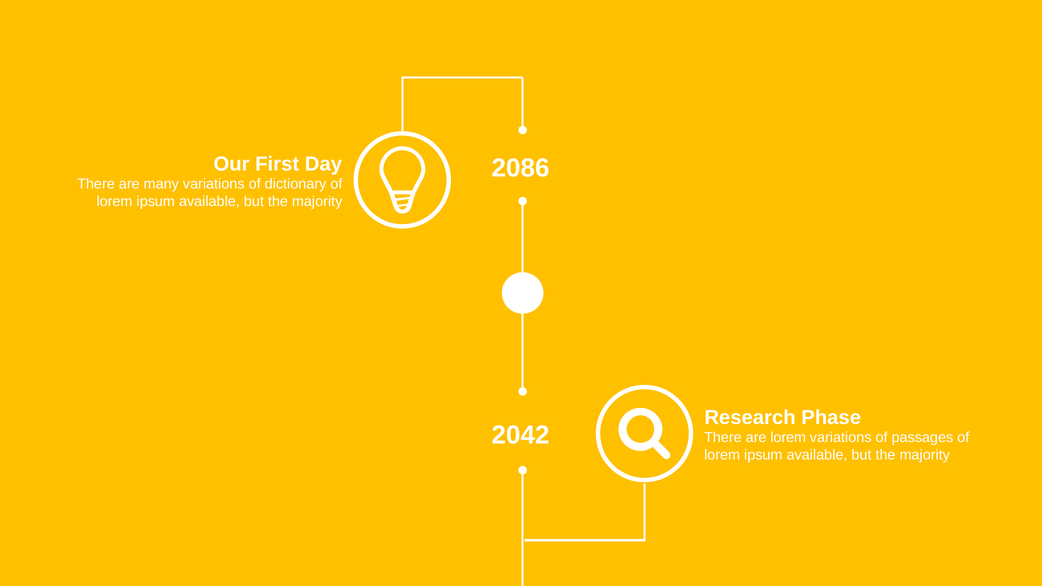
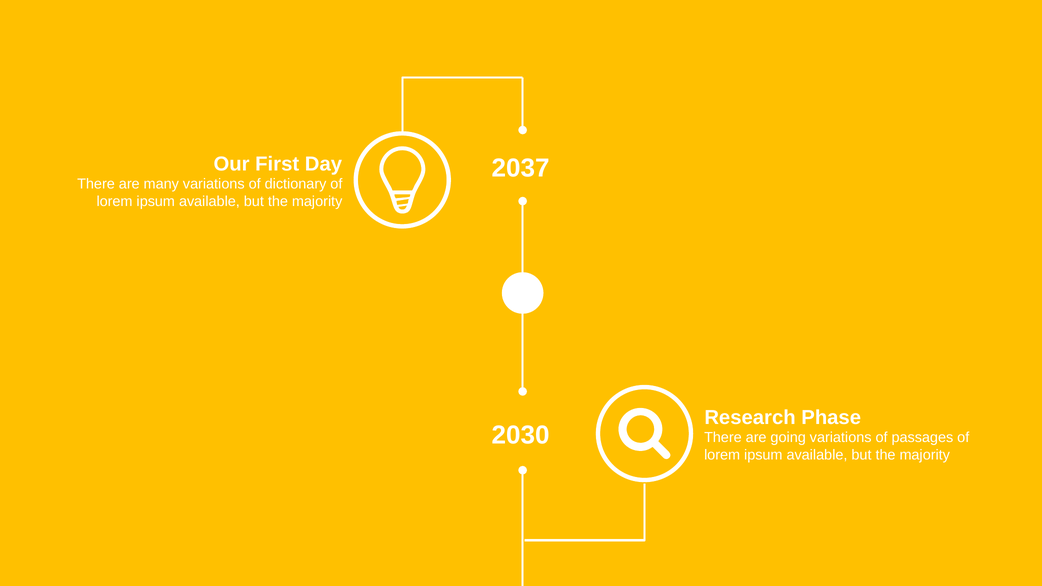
2086: 2086 -> 2037 (521, 168)
2042: 2042 -> 2030 (521, 435)
are lorem: lorem -> going (788, 438)
